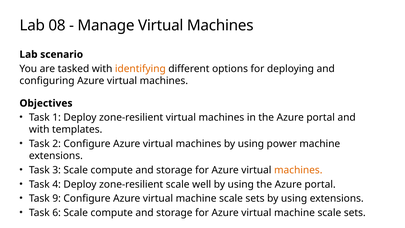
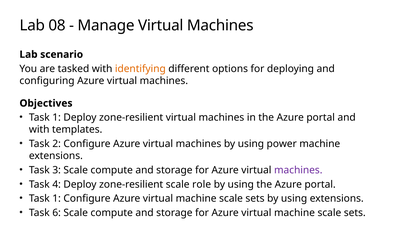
machines colour: orange -> purple (298, 170)
well: well -> role (202, 184)
9: 9 -> 1 (57, 198)
